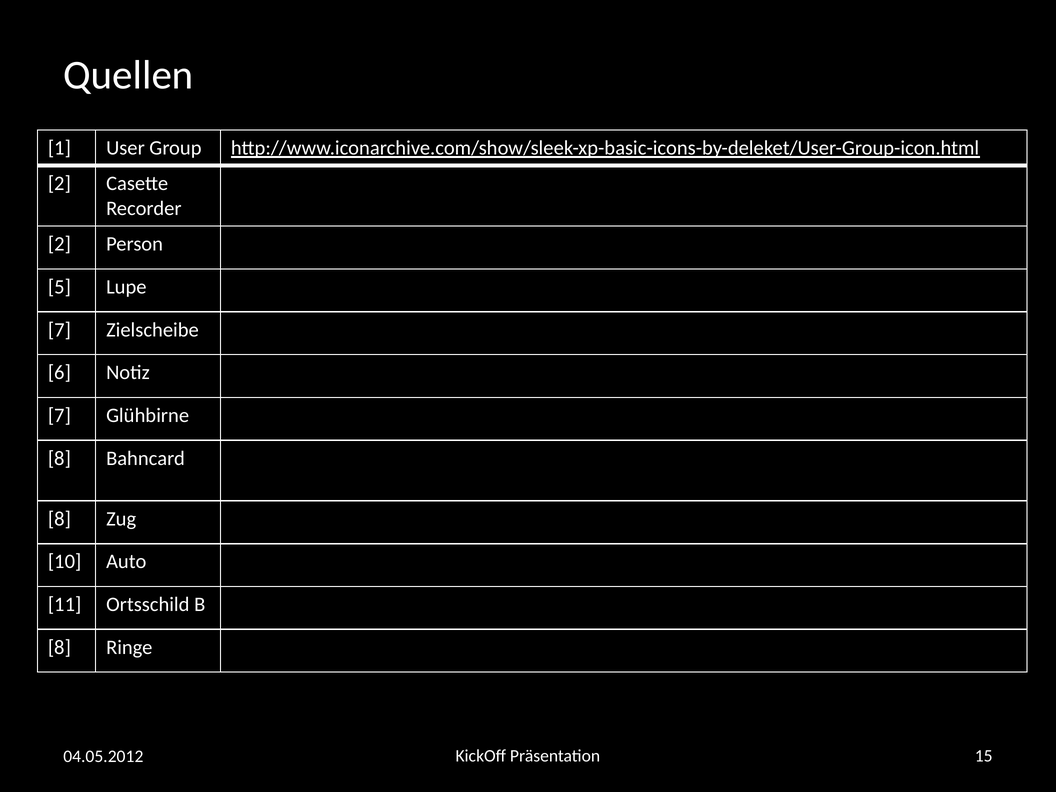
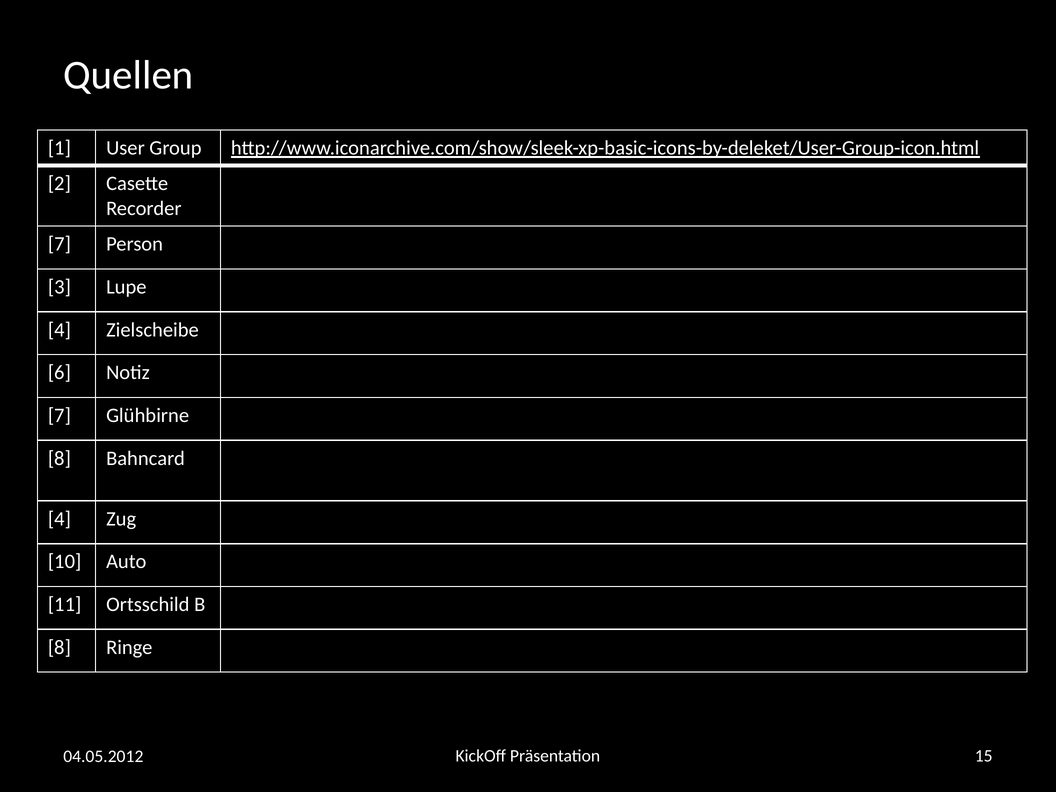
2: 2 -> 7 (59, 244)
5: 5 -> 3 (59, 287)
7: 7 -> 4 (59, 330)
8: 8 -> 4 (59, 519)
